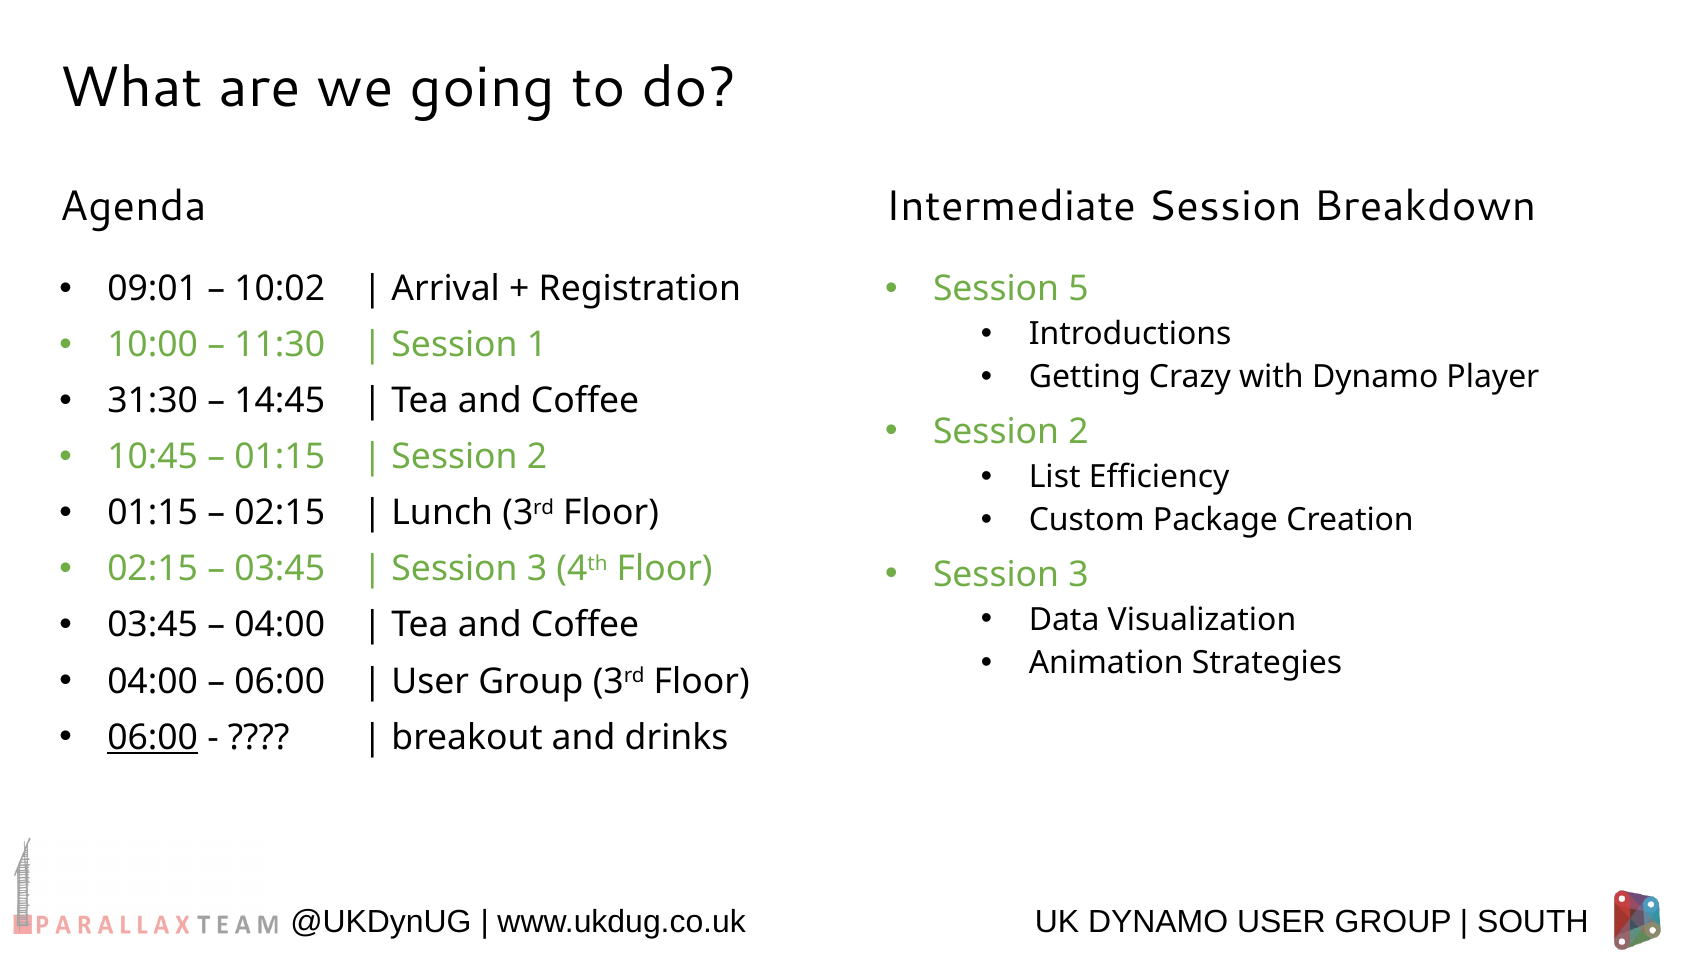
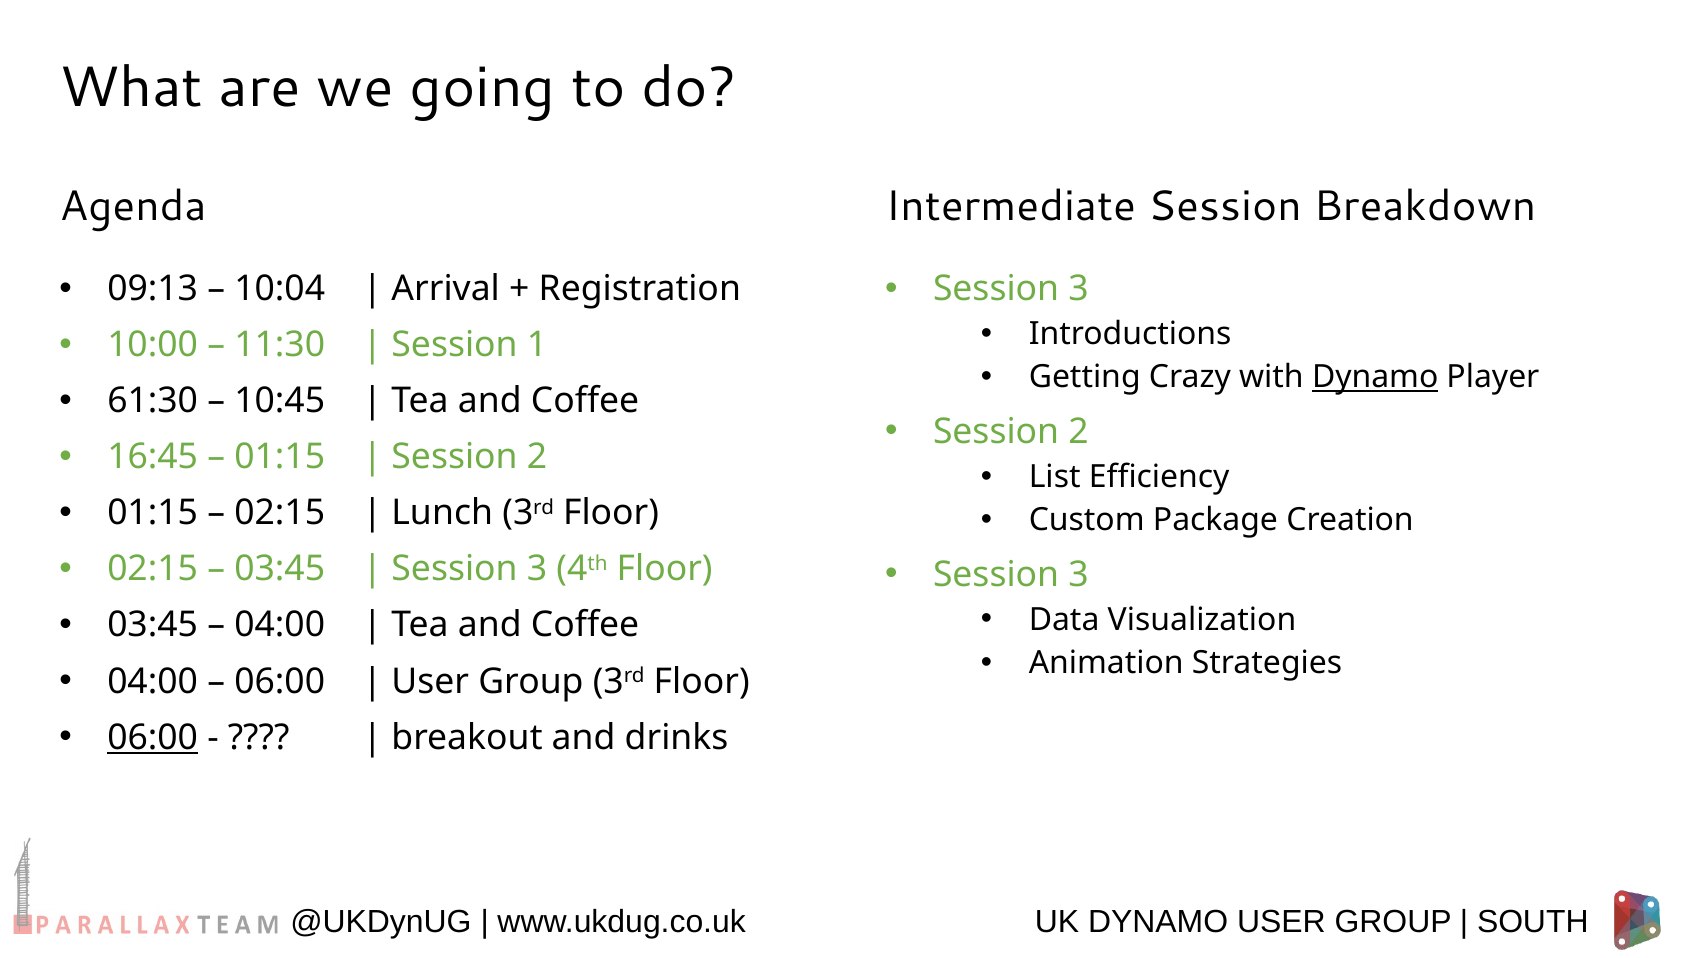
09:01: 09:01 -> 09:13 (153, 289)
10:02: 10:02 -> 10:04 (280, 289)
5: 5 -> 3 (1079, 289)
Dynamo underline: none -> present (1375, 377)
31:30: 31:30 -> 61:30 (153, 401)
14:45: 14:45 -> 10:45 (280, 401)
10:45: 10:45 -> 16:45 (153, 457)
